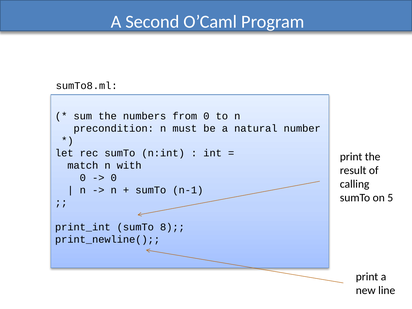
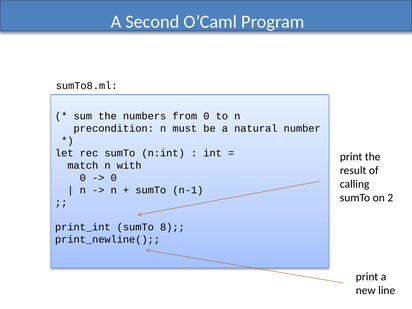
5: 5 -> 2 (390, 198)
